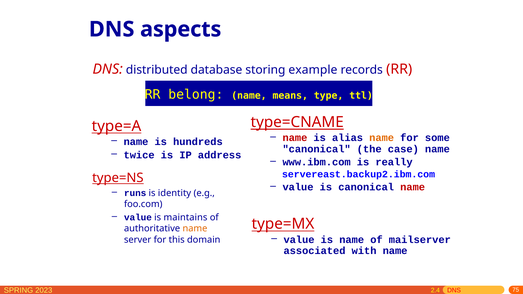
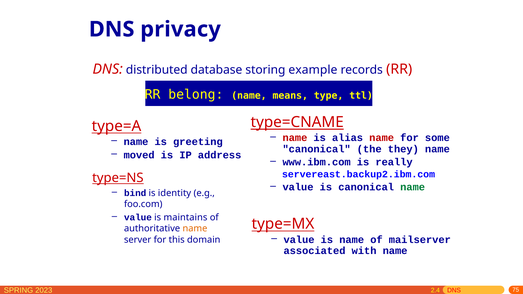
aspects: aspects -> privacy (181, 29)
name colour: orange -> red (382, 138)
hundreds: hundreds -> greeting (198, 142)
case: case -> they (403, 149)
twice: twice -> moved (139, 155)
name colour: red -> green (413, 187)
runs: runs -> bind (135, 193)
